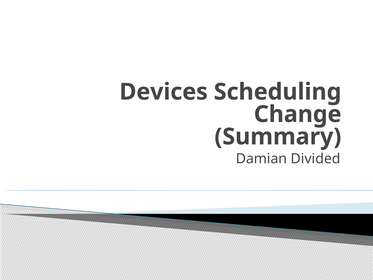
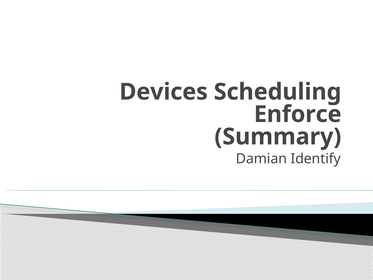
Change: Change -> Enforce (298, 114)
Divided: Divided -> Identify (316, 159)
